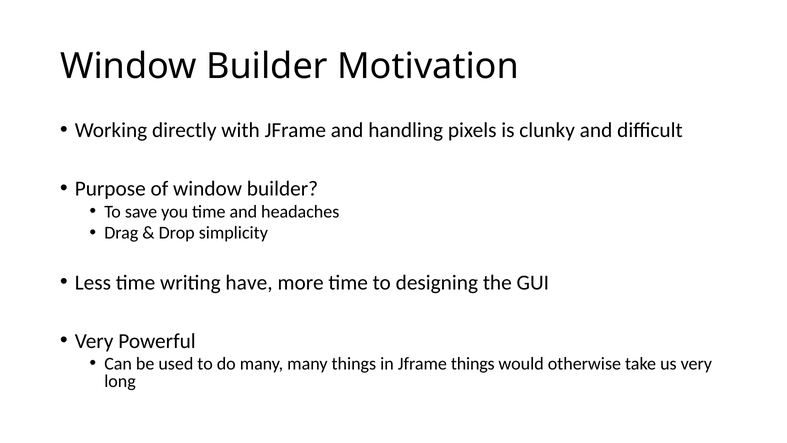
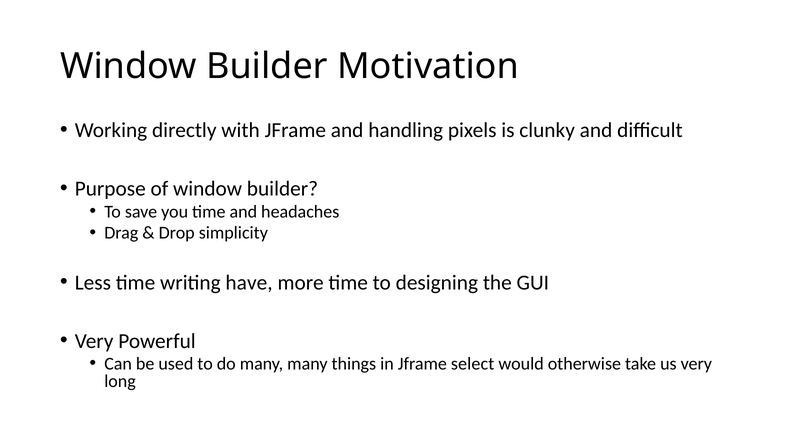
Jframe things: things -> select (473, 364)
